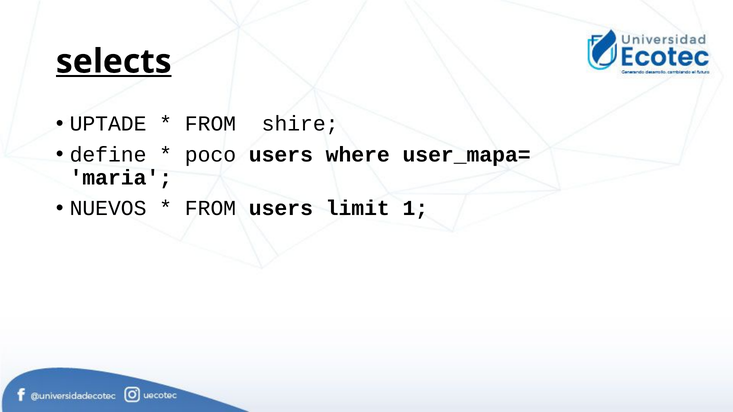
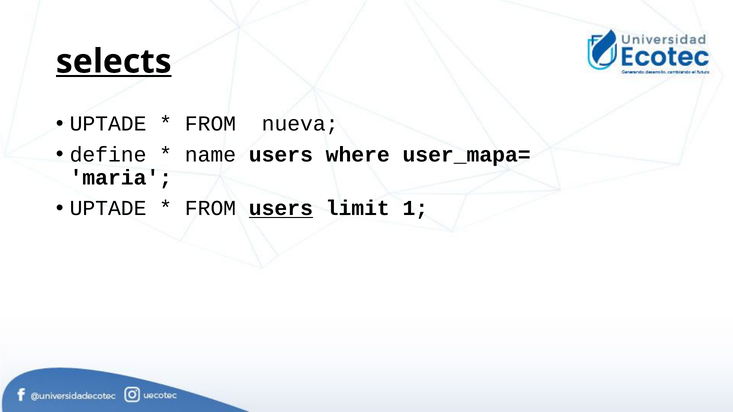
shire: shire -> nueva (300, 124)
poco: poco -> name (210, 155)
NUEVOS: NUEVOS -> UPTADE (108, 208)
users underline: none -> present (281, 208)
